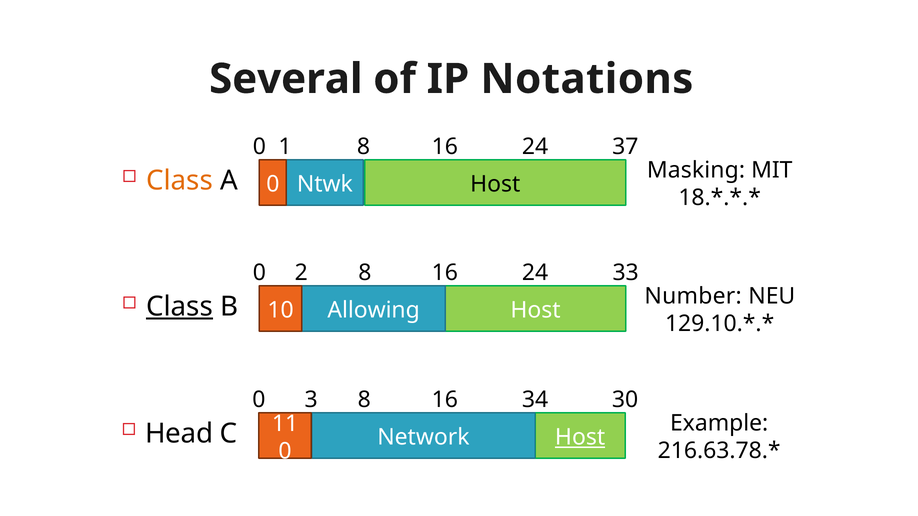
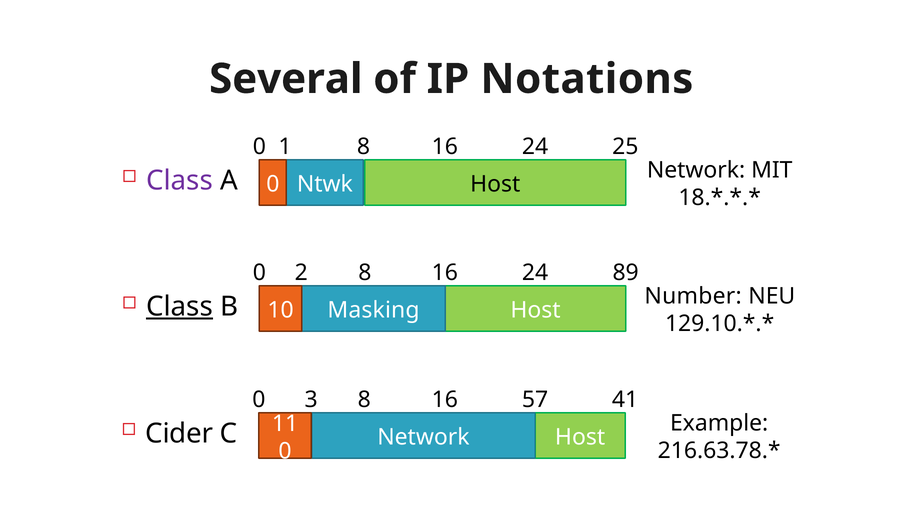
37: 37 -> 25 (625, 147)
Masking: Masking -> Network (696, 170)
Class colour: orange -> purple (180, 181)
33: 33 -> 89 (626, 273)
Allowing: Allowing -> Masking (374, 310)
34: 34 -> 57 (535, 400)
30: 30 -> 41 (625, 400)
Head: Head -> Cider (179, 434)
Host underline: present -> none (580, 438)
